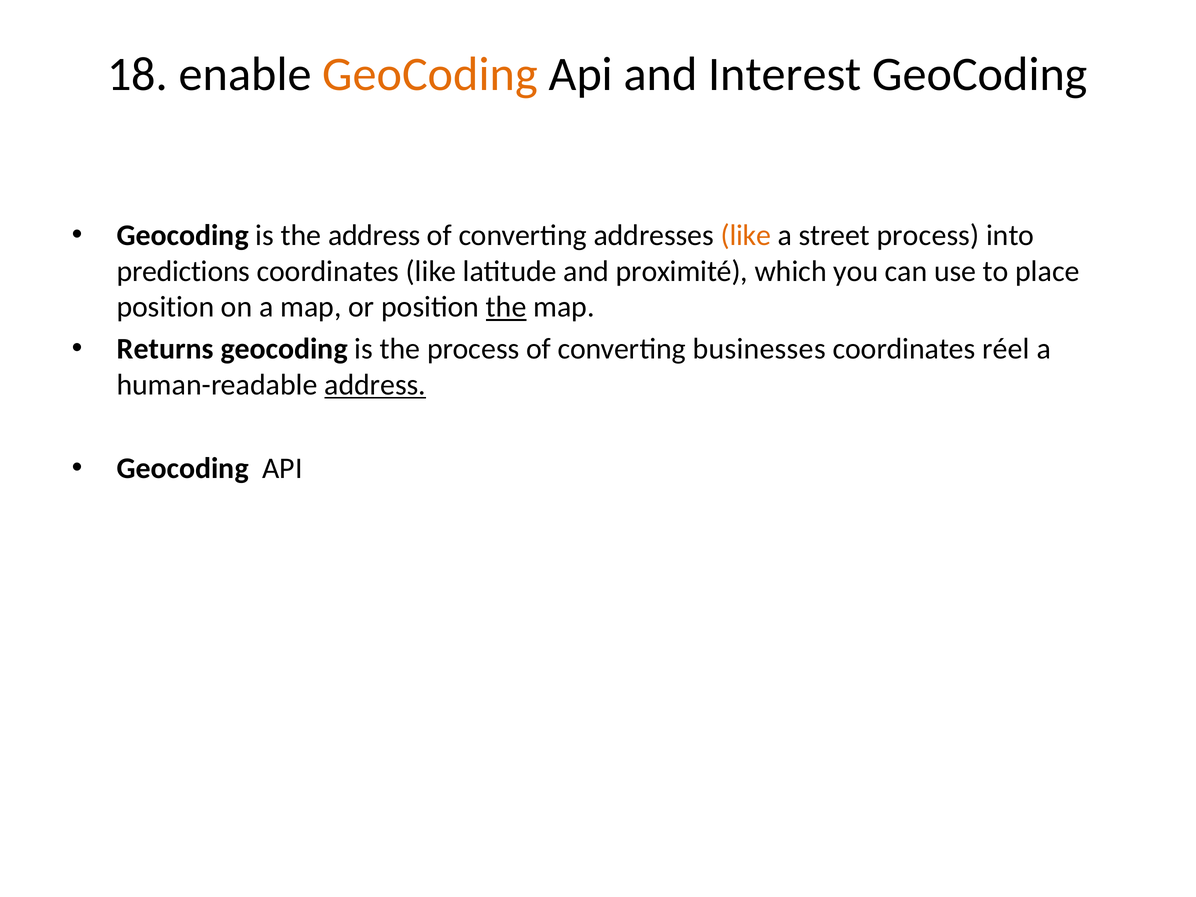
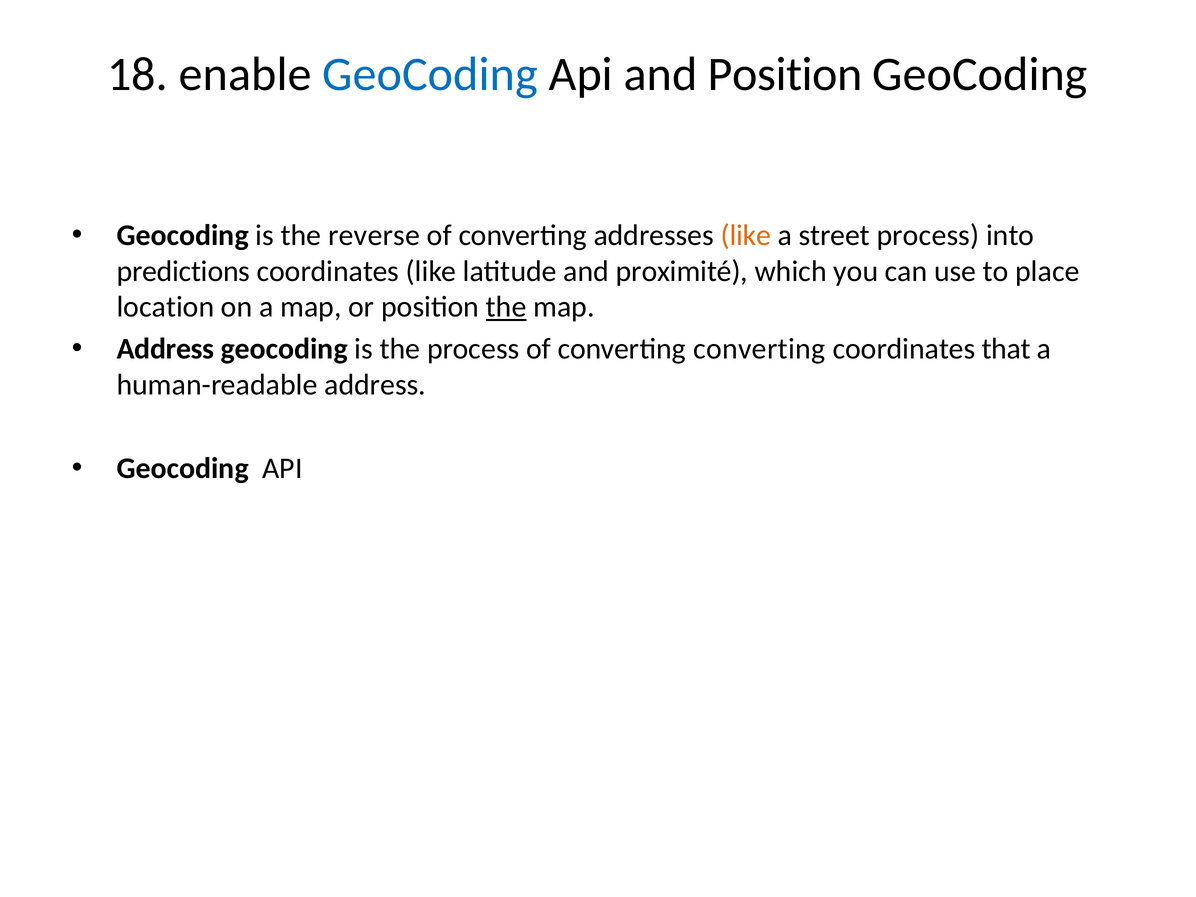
GeoCoding colour: orange -> blue (430, 74)
and Interest: Interest -> Position (785, 74)
the address: address -> reverse (374, 235)
position: position -> location (165, 307)
Returns: Returns -> Address (165, 349)
converting businesses: businesses -> converting (759, 349)
réel: réel -> that (1006, 349)
address underline: present -> none (375, 385)
